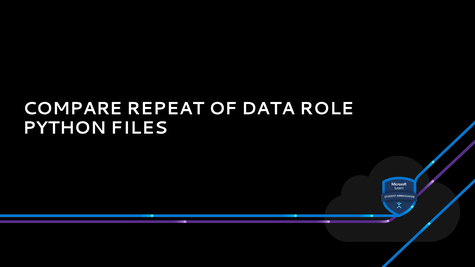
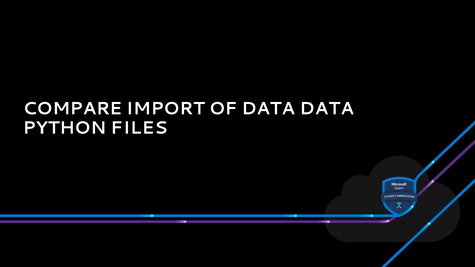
REPEAT: REPEAT -> IMPORT (166, 109)
DATA ROLE: ROLE -> DATA (327, 109)
